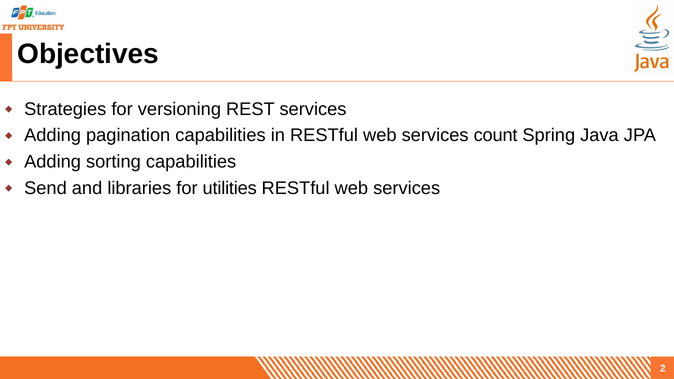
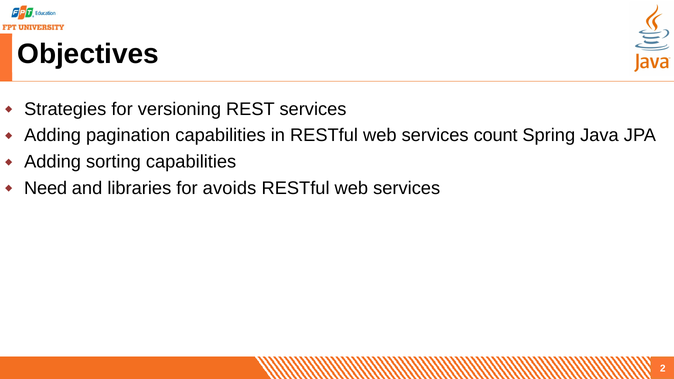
Send: Send -> Need (46, 188)
utilities: utilities -> avoids (230, 188)
